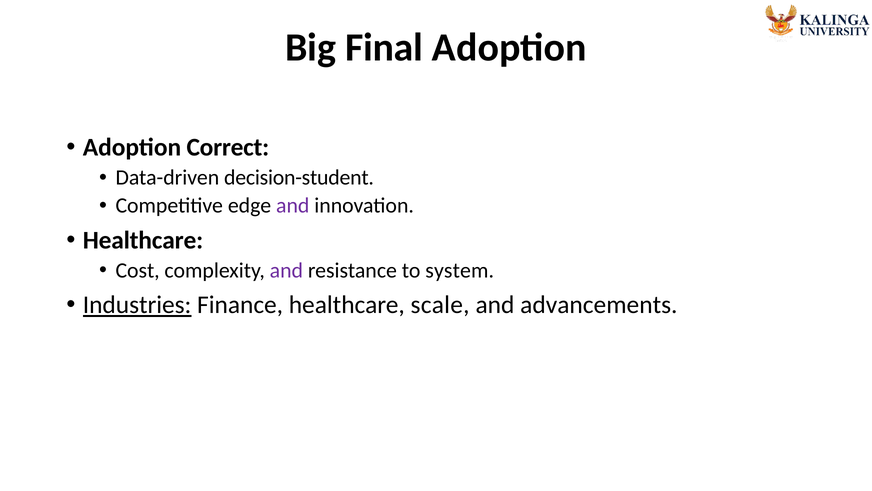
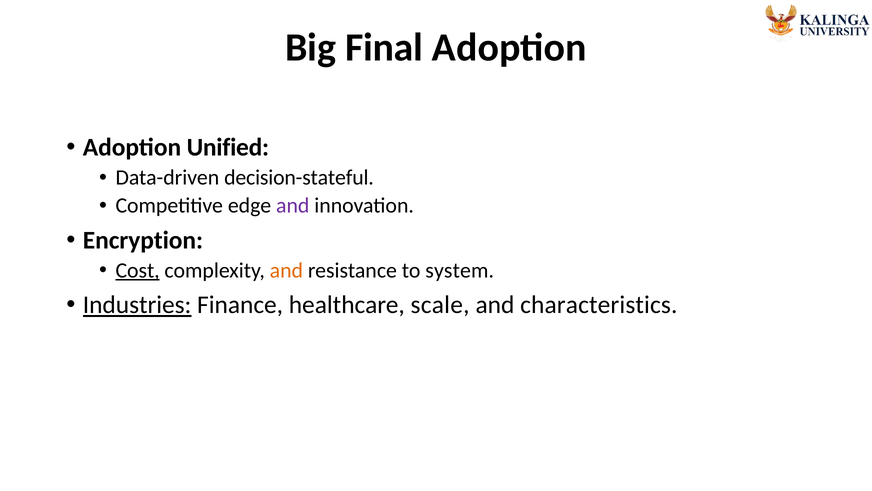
Correct: Correct -> Unified (228, 147)
decision-student: decision-student -> decision-stateful (299, 177)
Healthcare: Healthcare -> Encryption (143, 240)
Cost underline: none -> present (138, 270)
and colour: purple -> orange (286, 270)
advancements: advancements -> characteristics (599, 305)
